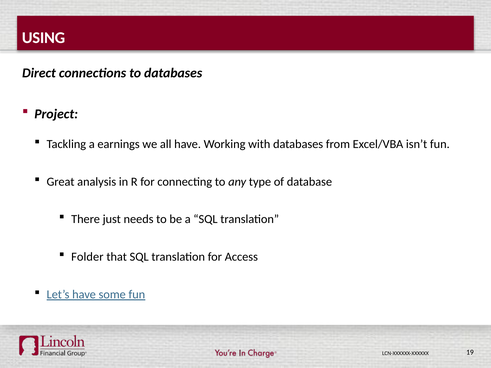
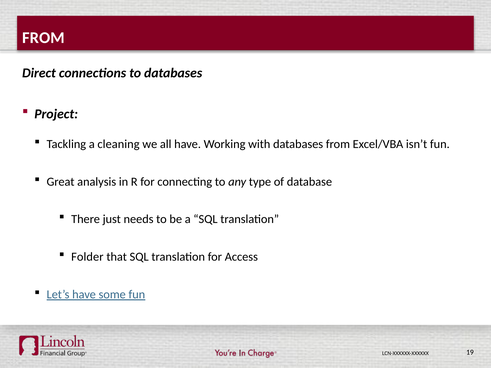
USING: USING -> FROM (43, 38)
earnings: earnings -> cleaning (119, 144)
